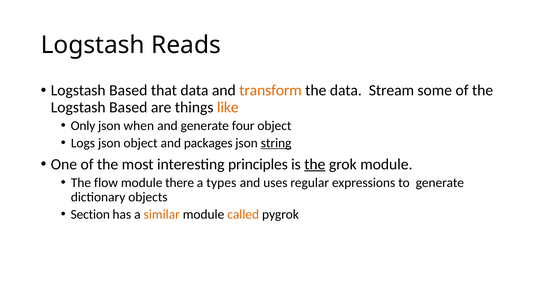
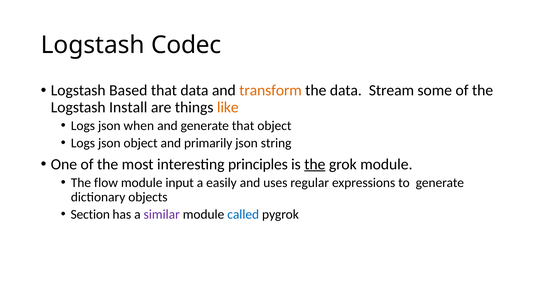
Reads: Reads -> Codec (186, 45)
Based: Based -> Install (128, 107)
Only: Only -> Logs (83, 126)
generate four: four -> that (243, 126)
packages: packages -> primarily (208, 143)
string underline: present -> none (276, 143)
there: there -> input (180, 183)
types: types -> easily (221, 183)
similar colour: orange -> purple (162, 214)
called colour: orange -> blue (243, 214)
